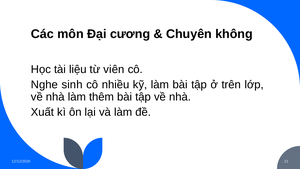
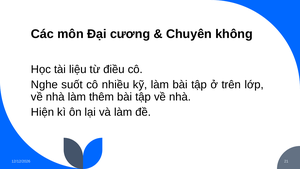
viên: viên -> điều (114, 69)
sinh: sinh -> suốt (72, 85)
Xuất: Xuất -> Hiện (43, 112)
